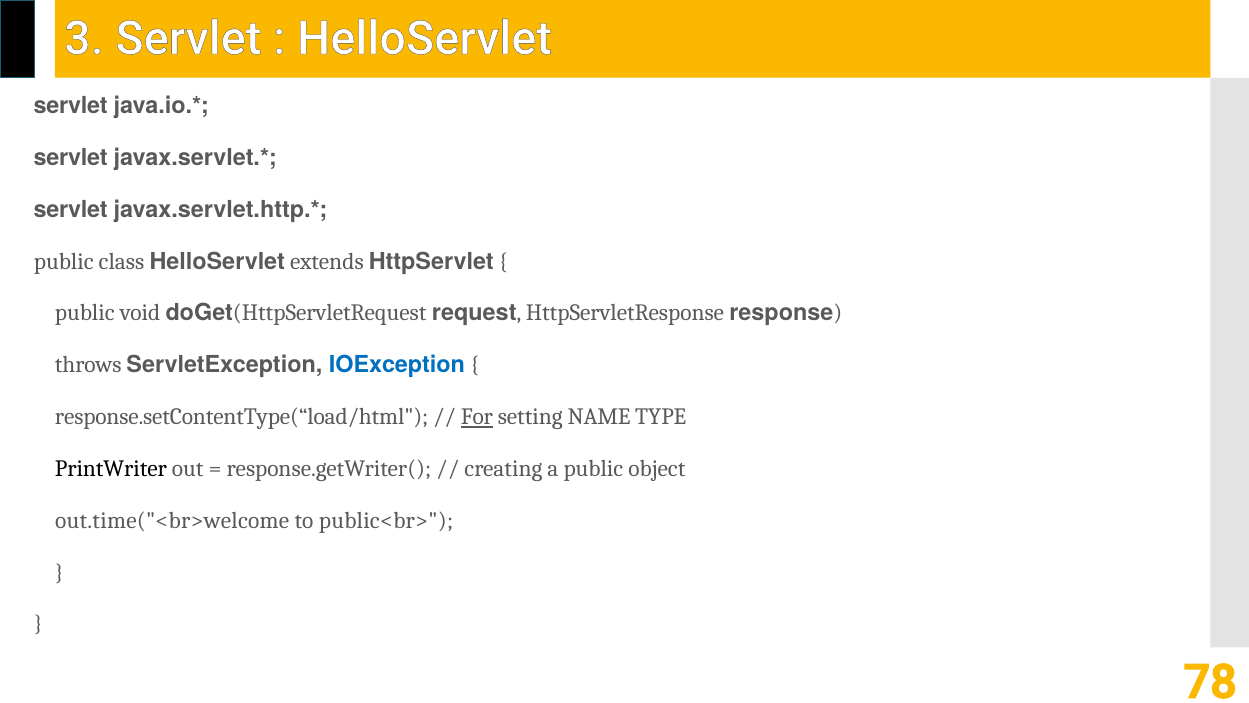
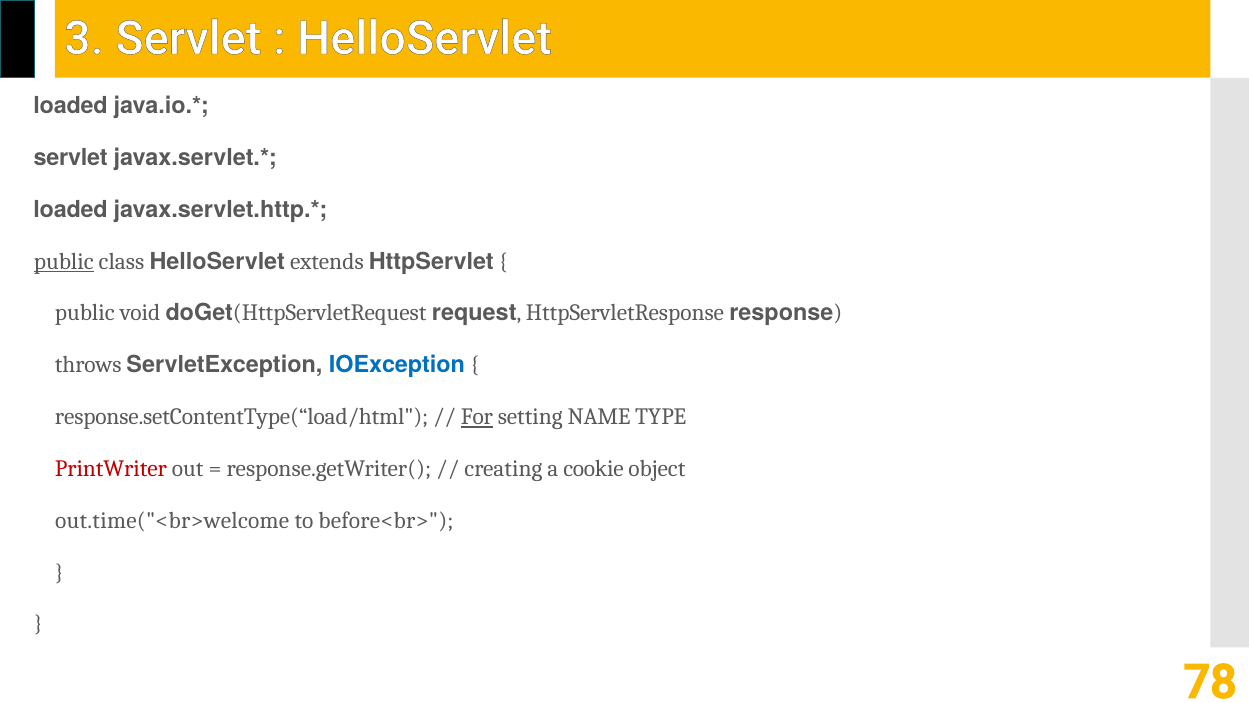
servlet: servlet -> loaded (71, 106)
servlet: servlet -> loaded (71, 209)
public underline: none -> present (64, 261)
PrintWriter colour: black -> red (111, 468)
a public: public -> cookie (593, 468)
public<br>: public<br> -> before<br> (386, 520)
